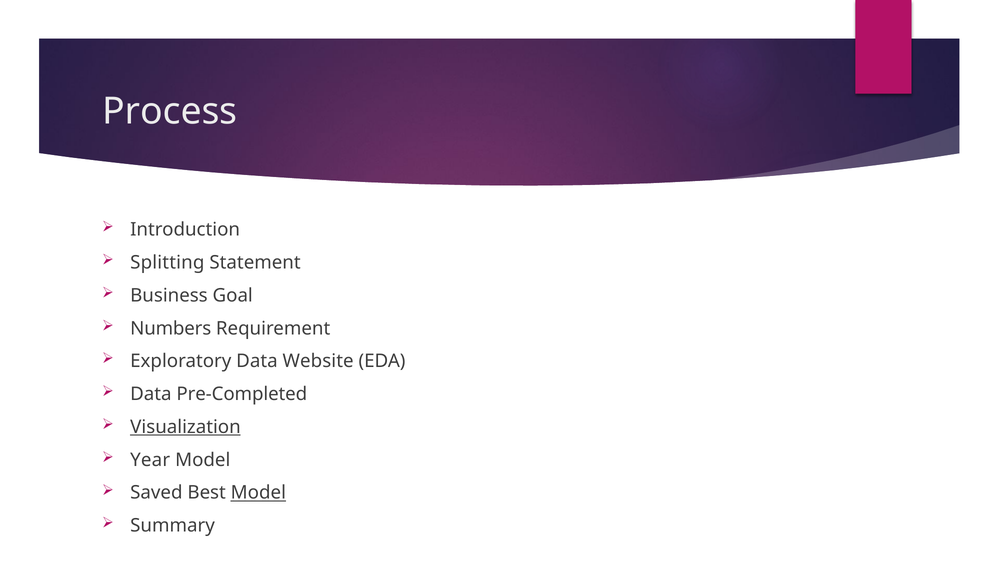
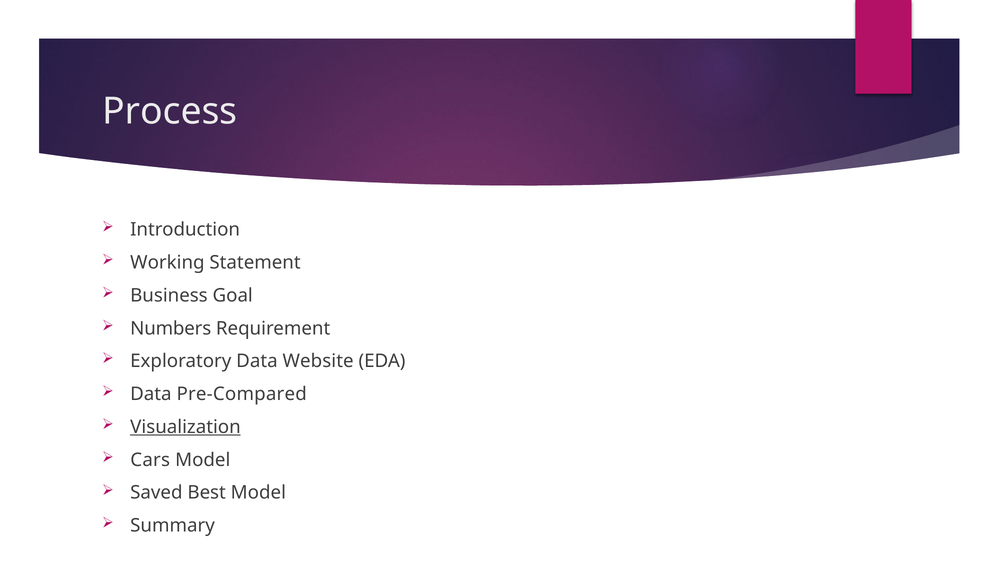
Splitting: Splitting -> Working (167, 263)
Pre-Completed: Pre-Completed -> Pre-Compared (242, 394)
Year: Year -> Cars (150, 460)
Model underline: present -> none (258, 493)
